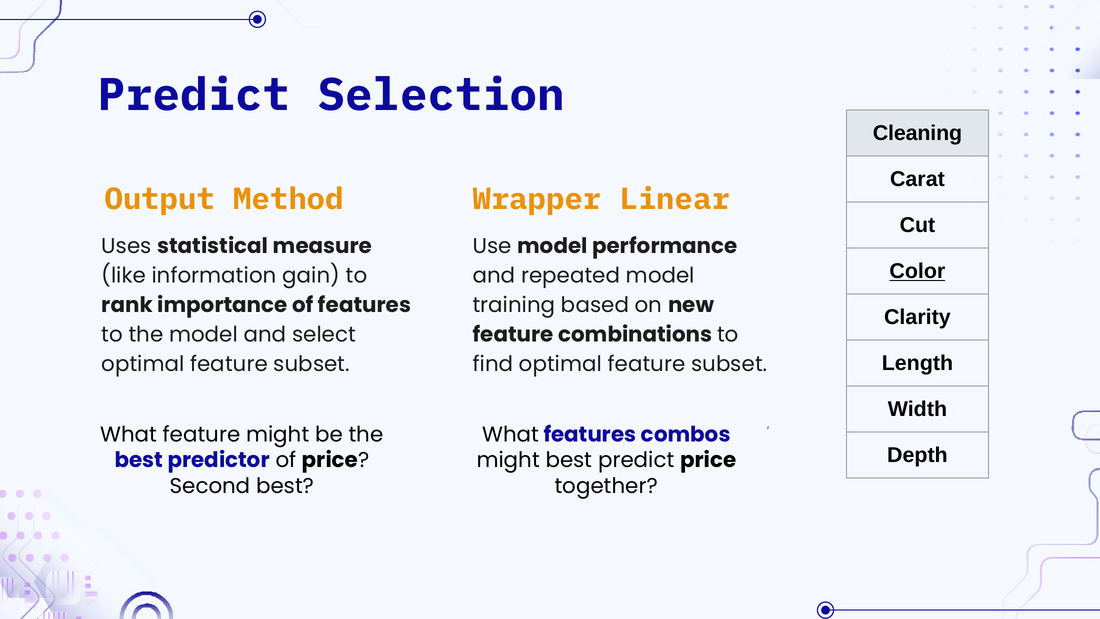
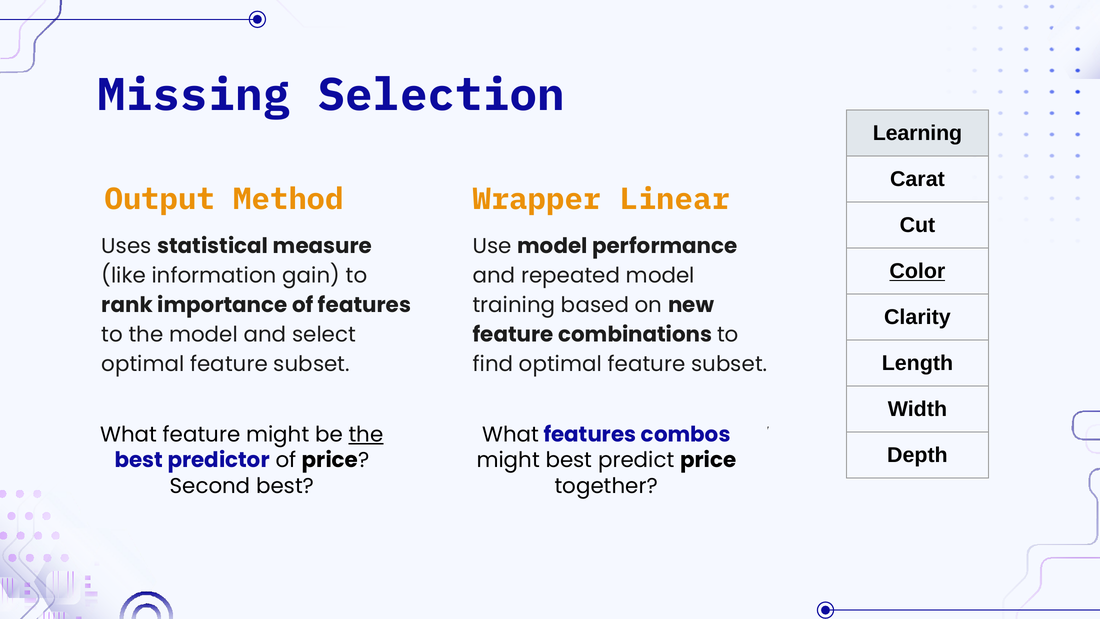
Predict: Predict -> Missing (194, 95)
Cleaning: Cleaning -> Learning (917, 133)
the underline: none -> present (366, 434)
